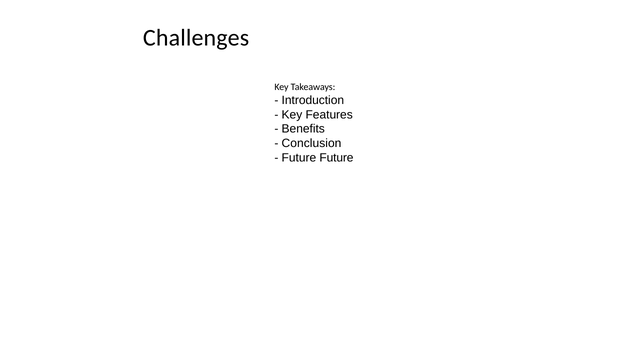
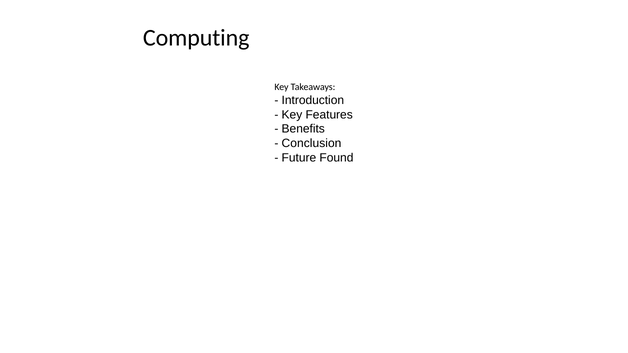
Challenges: Challenges -> Computing (196, 38)
Future Future: Future -> Found (336, 158)
